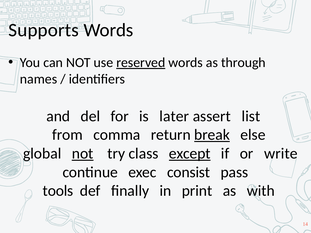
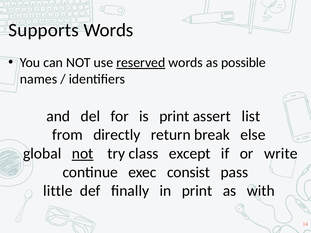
through: through -> possible (243, 63)
is later: later -> print (174, 116)
comma: comma -> directly (117, 135)
break underline: present -> none (212, 135)
except underline: present -> none (190, 154)
tools: tools -> little (58, 191)
